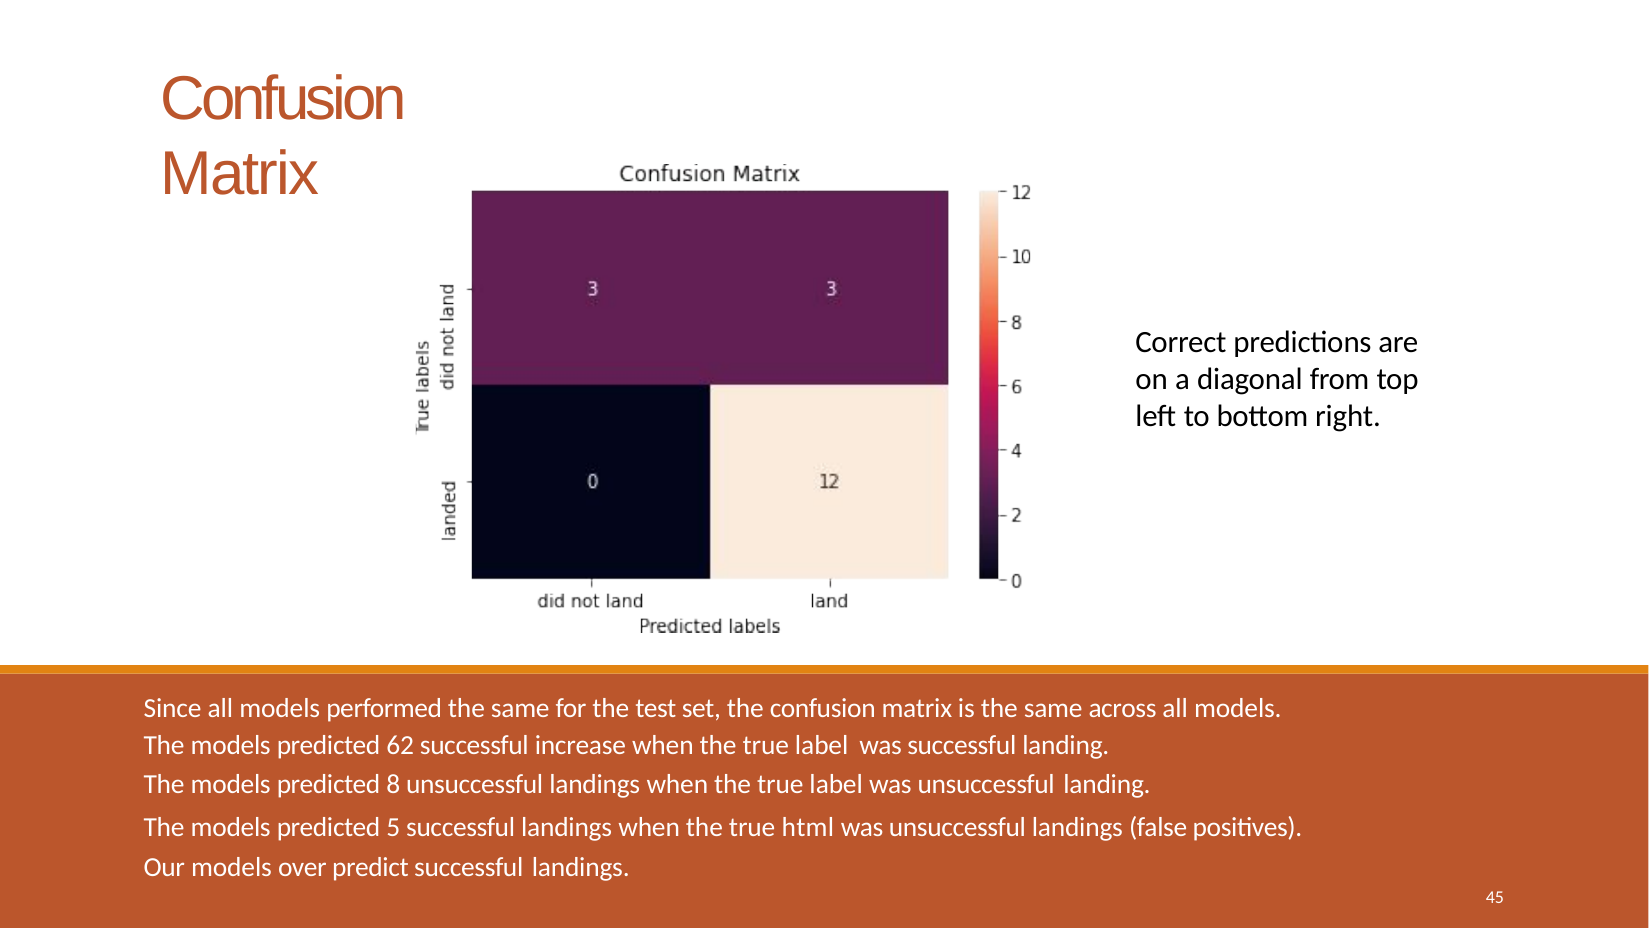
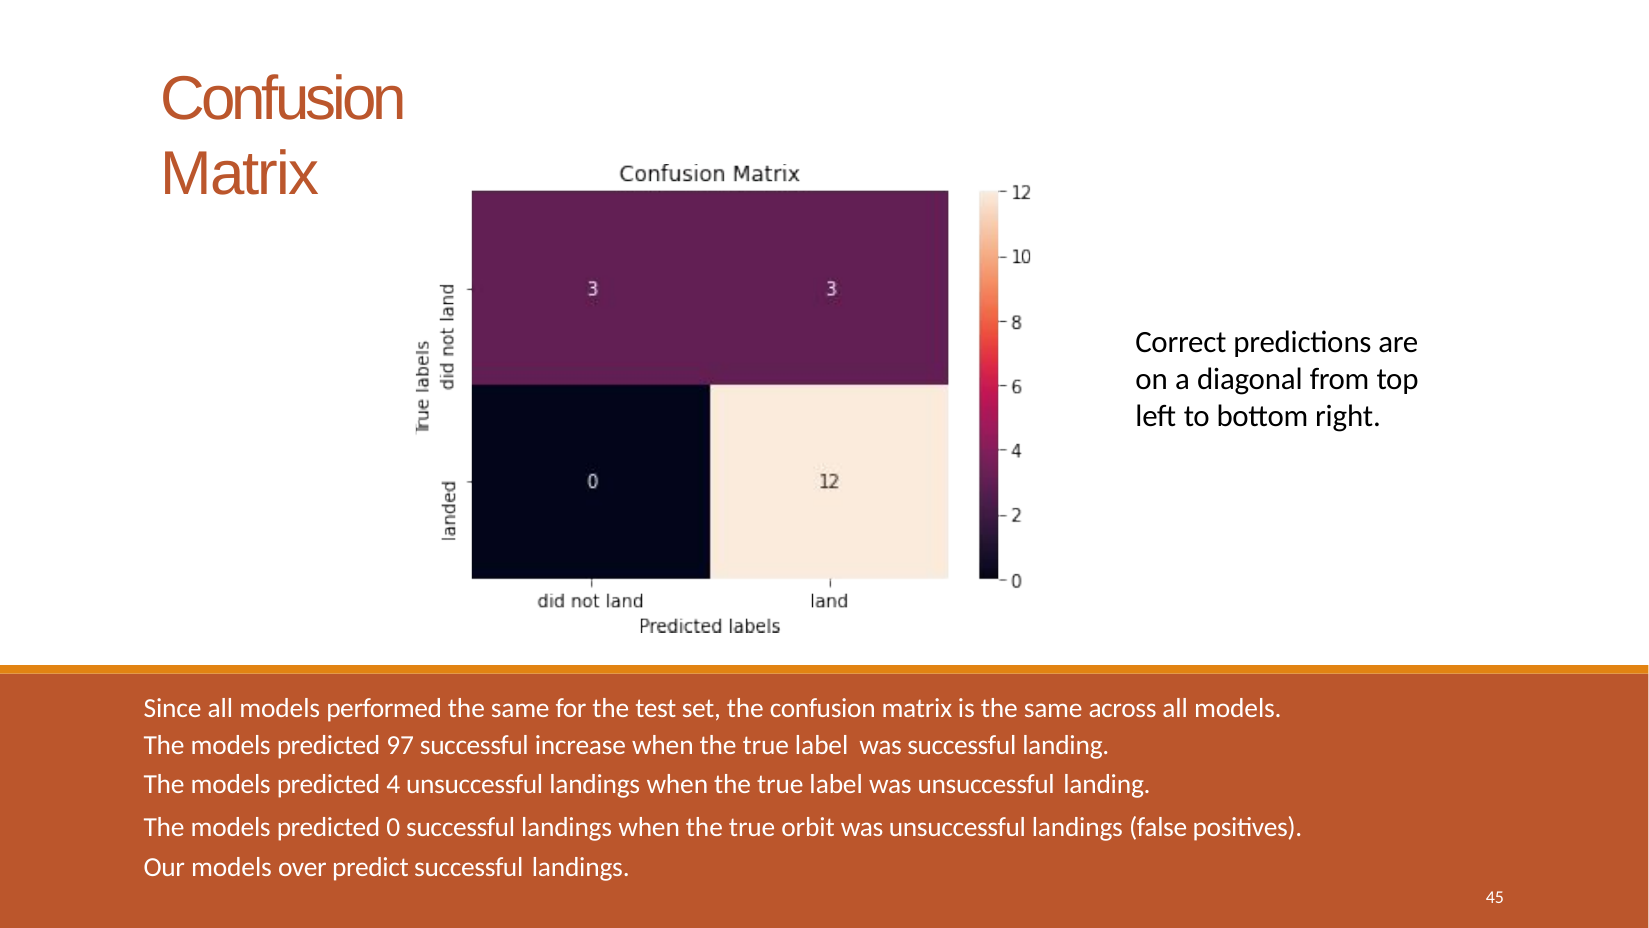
62: 62 -> 97 (400, 745)
8: 8 -> 4 (393, 785)
5: 5 -> 0 (393, 827)
html: html -> orbit (808, 827)
